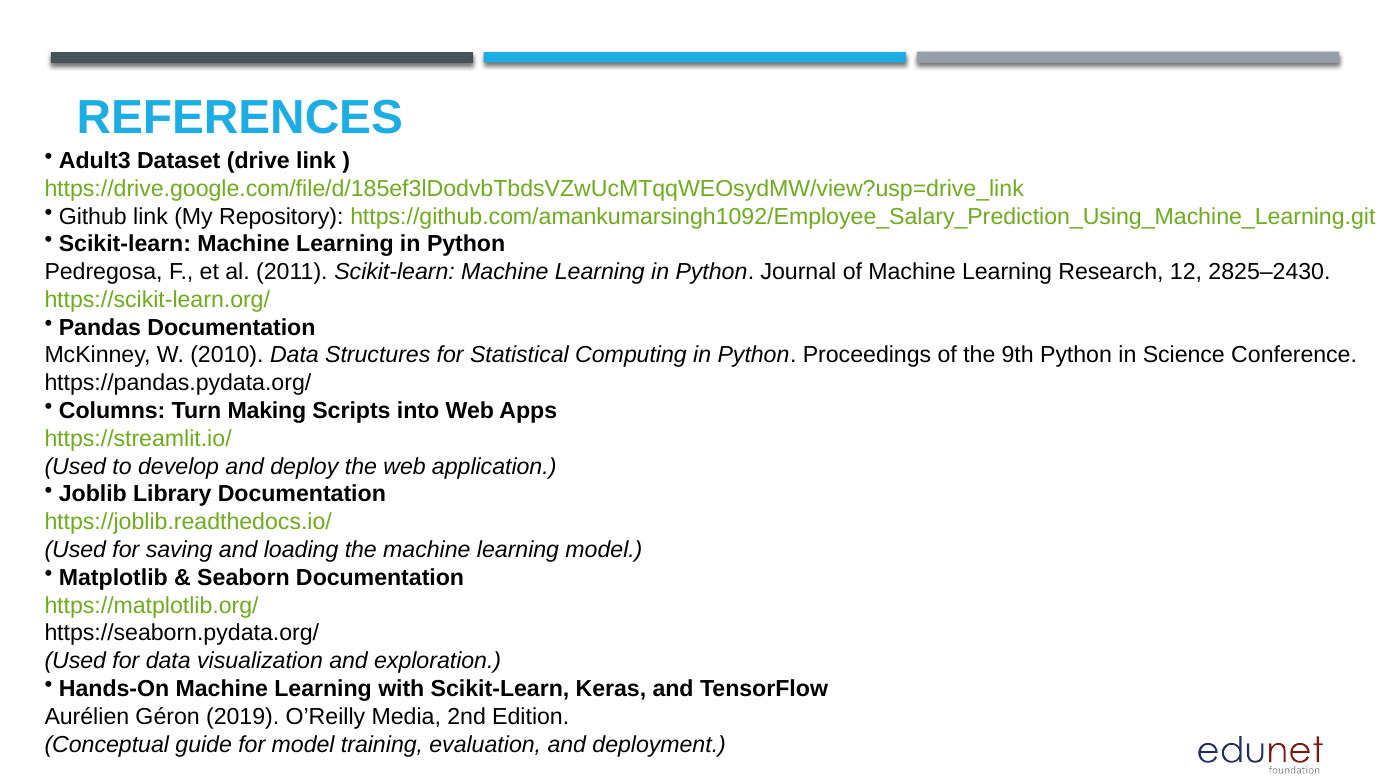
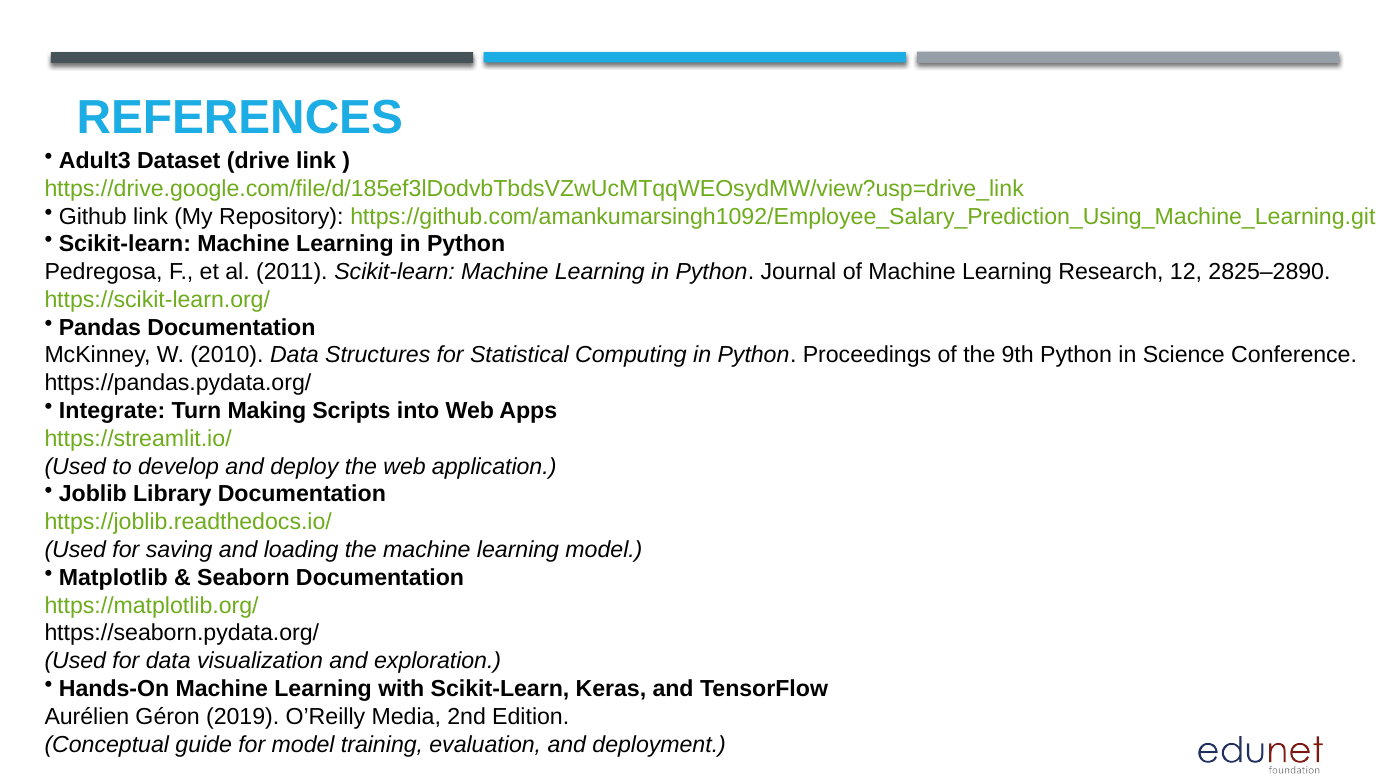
2825–2430: 2825–2430 -> 2825–2890 (1269, 272)
Columns: Columns -> Integrate (112, 411)
